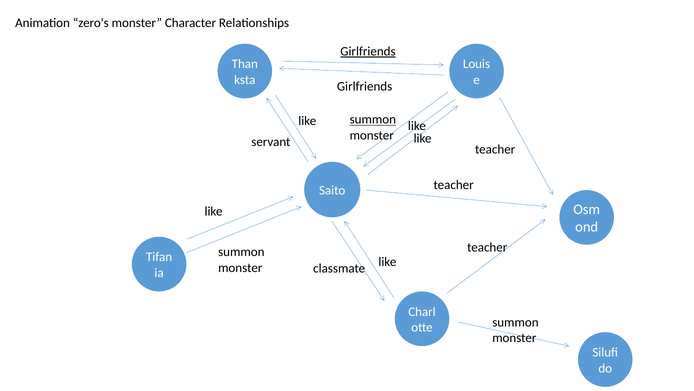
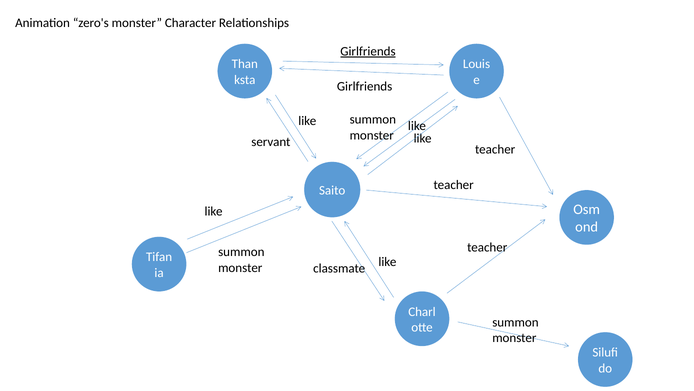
summon underline: present -> none (373, 119)
